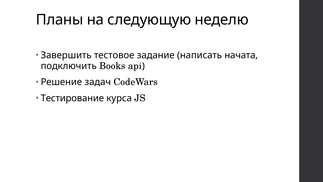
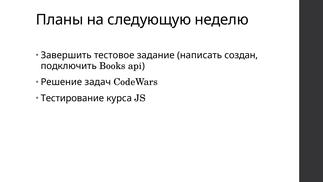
начата: начата -> создан (241, 55)
